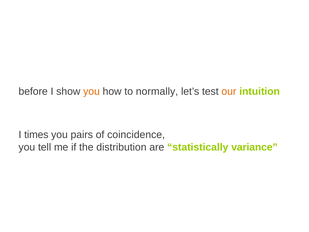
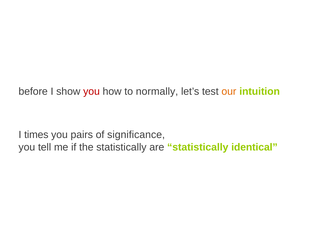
you colour: orange -> red (91, 91)
coincidence: coincidence -> significance (136, 135)
the distribution: distribution -> statistically (121, 147)
variance: variance -> identical (254, 147)
